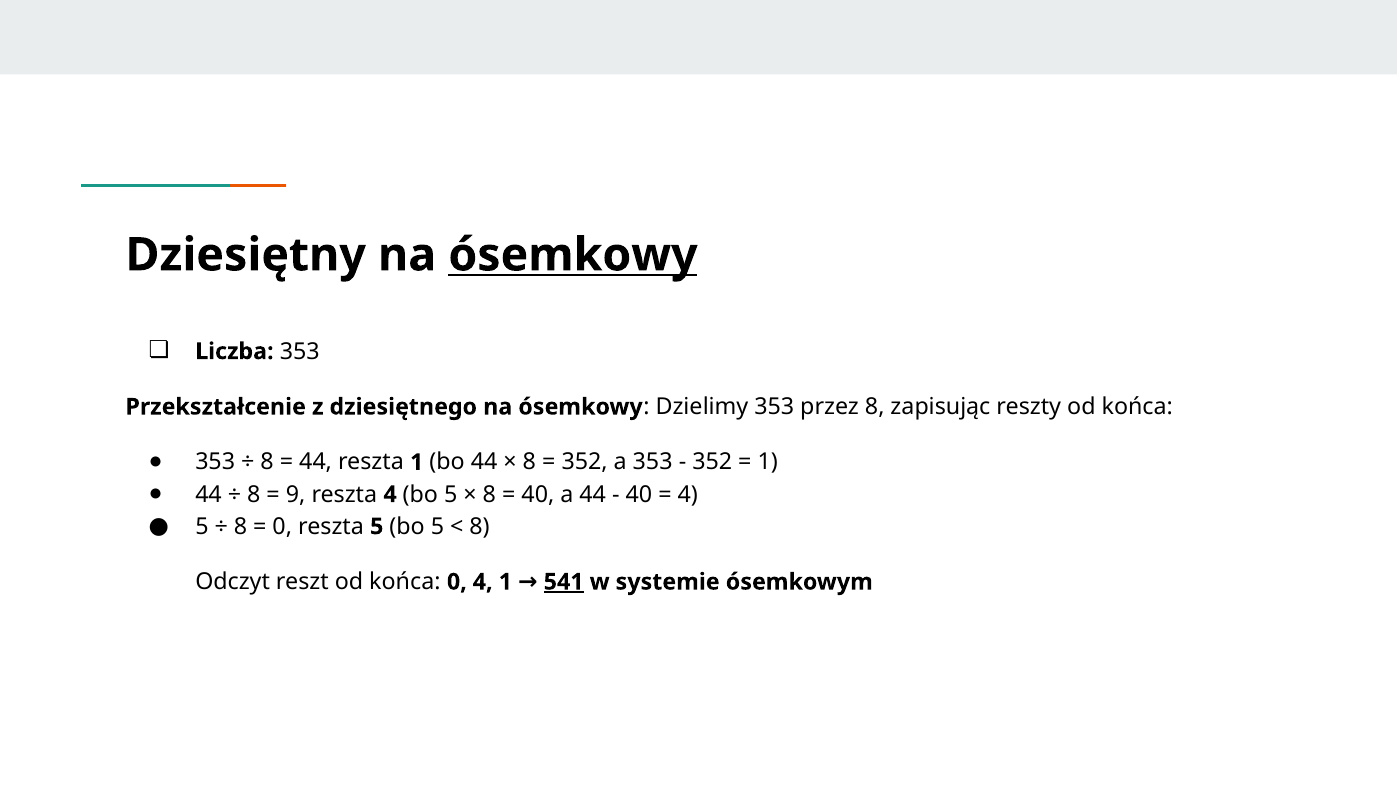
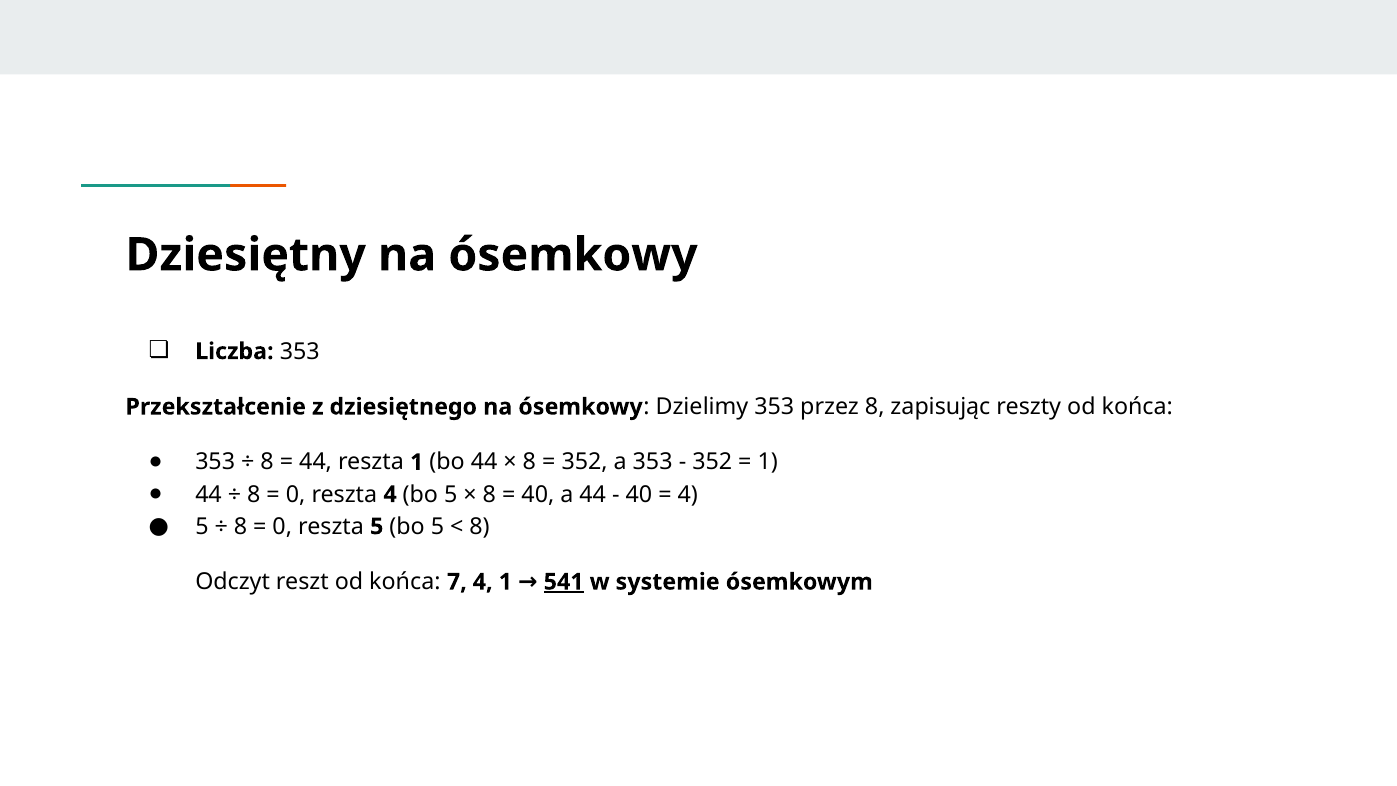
ósemkowy underline: present -> none (573, 255)
9: 9 -> 0 (296, 494)
końca 0: 0 -> 7 (457, 582)
